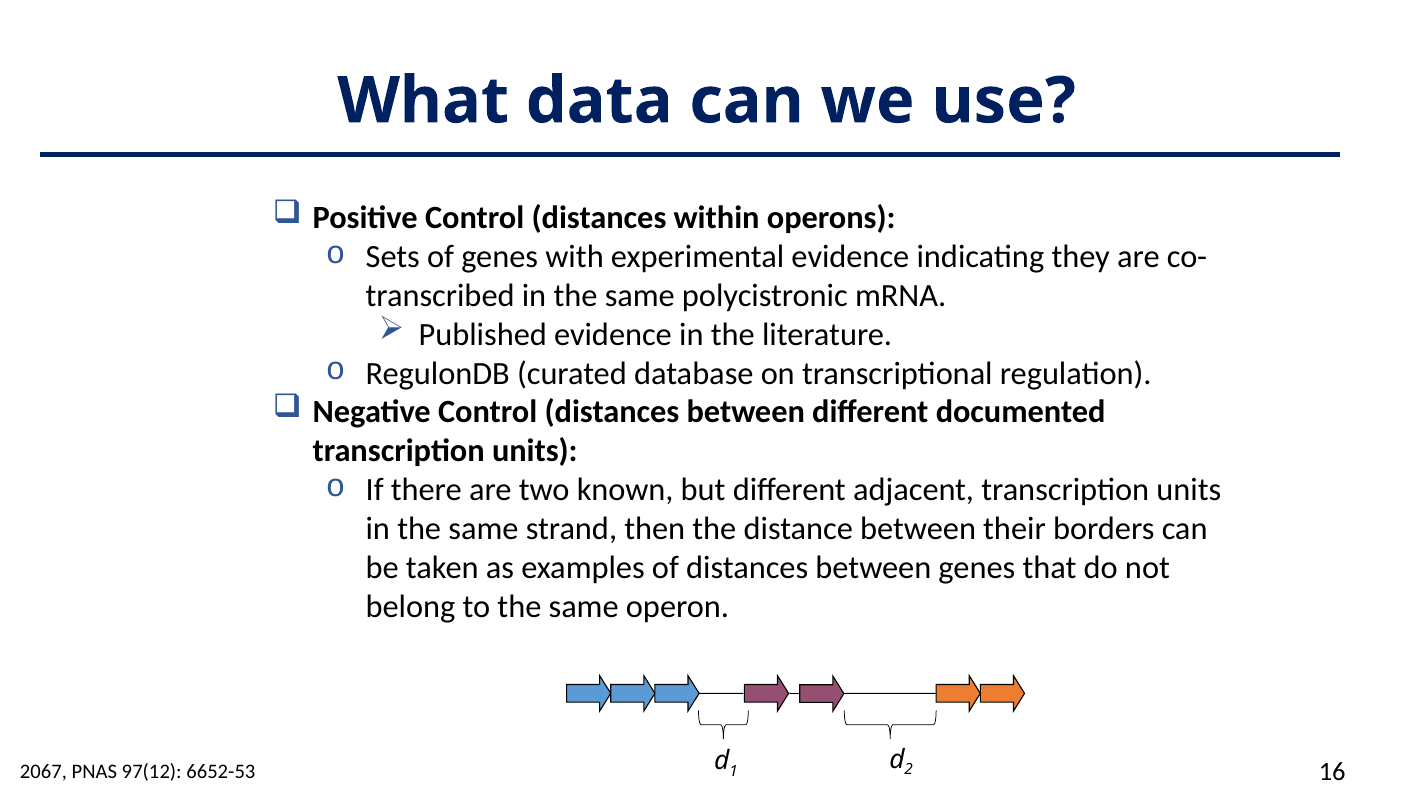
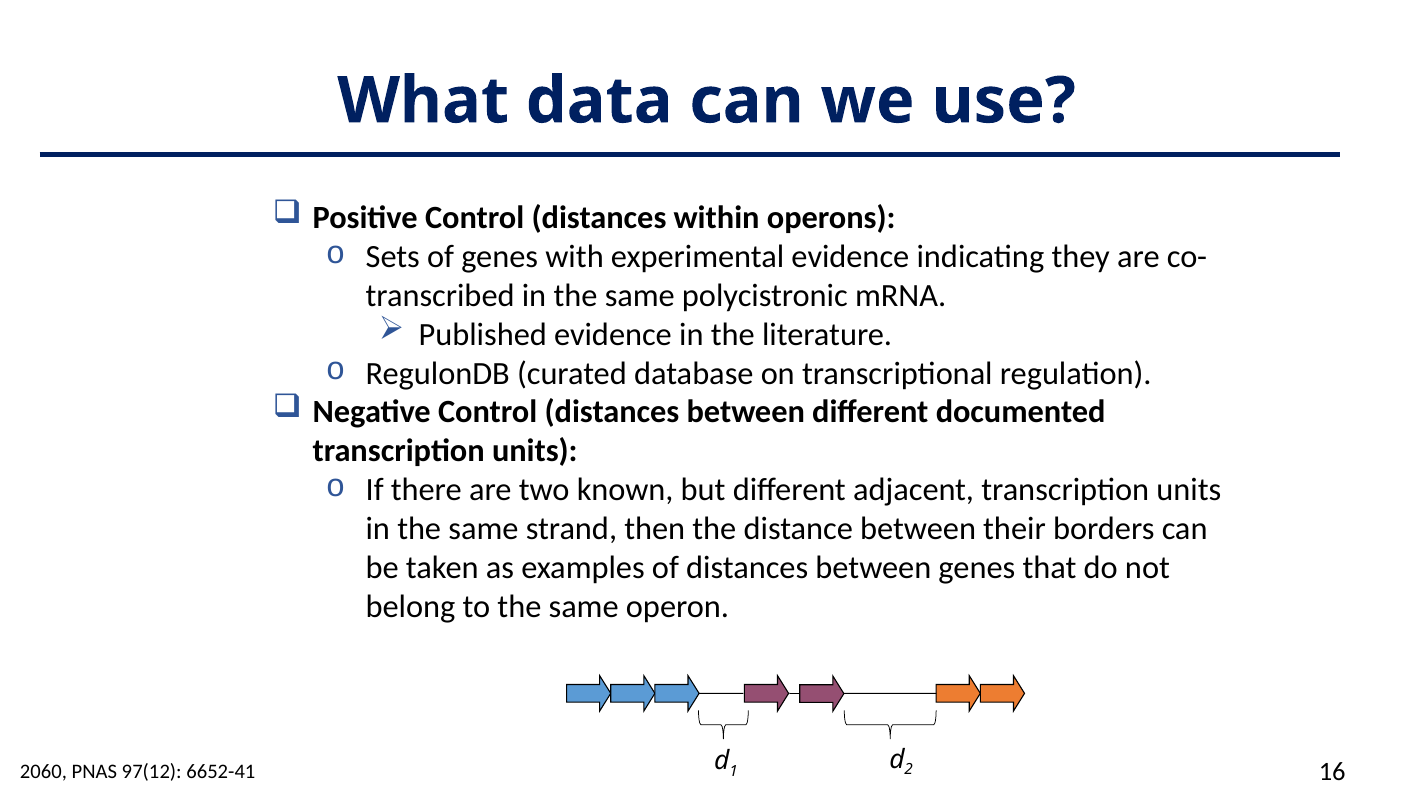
2067: 2067 -> 2060 (43, 772)
6652-53: 6652-53 -> 6652-41 (221, 772)
